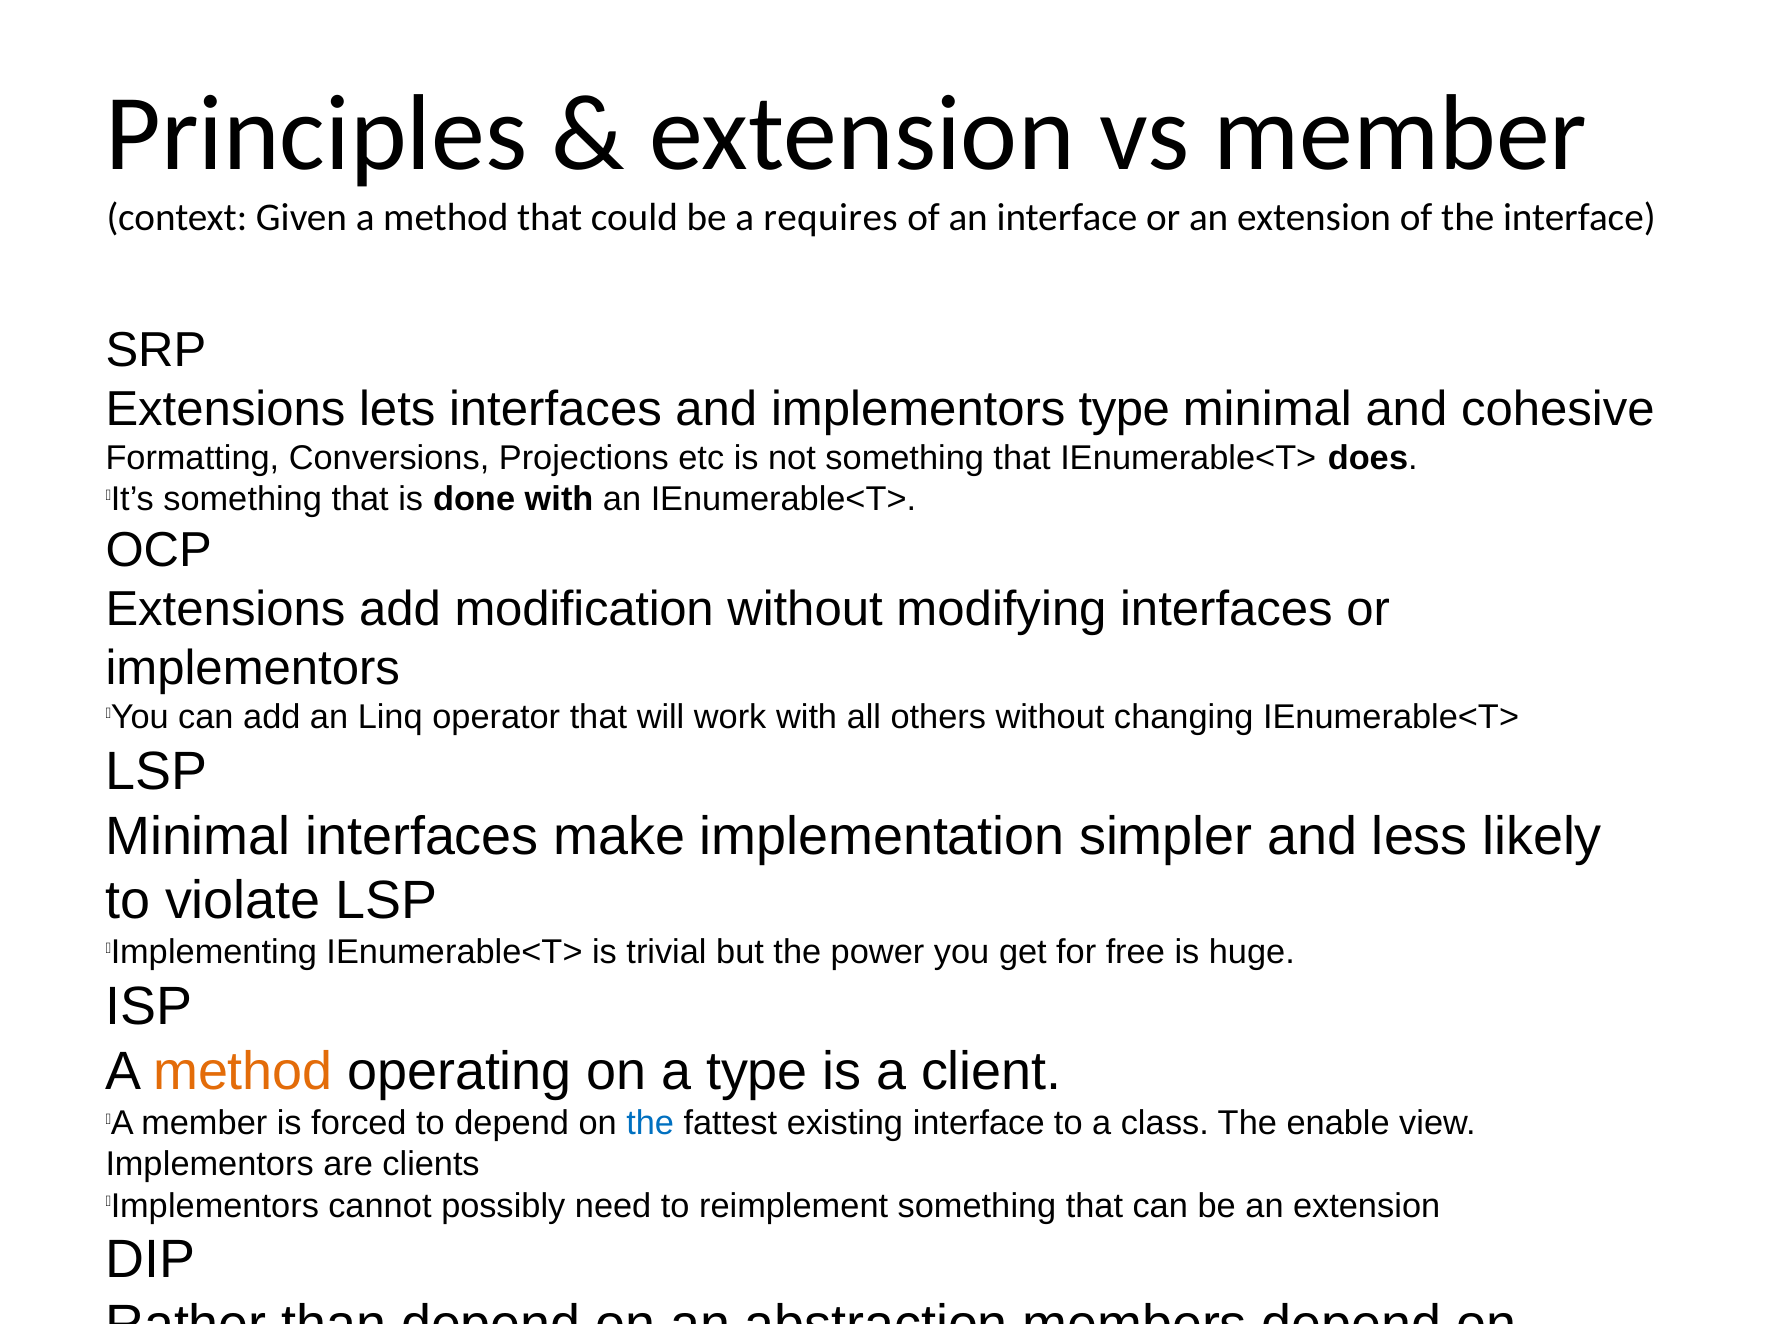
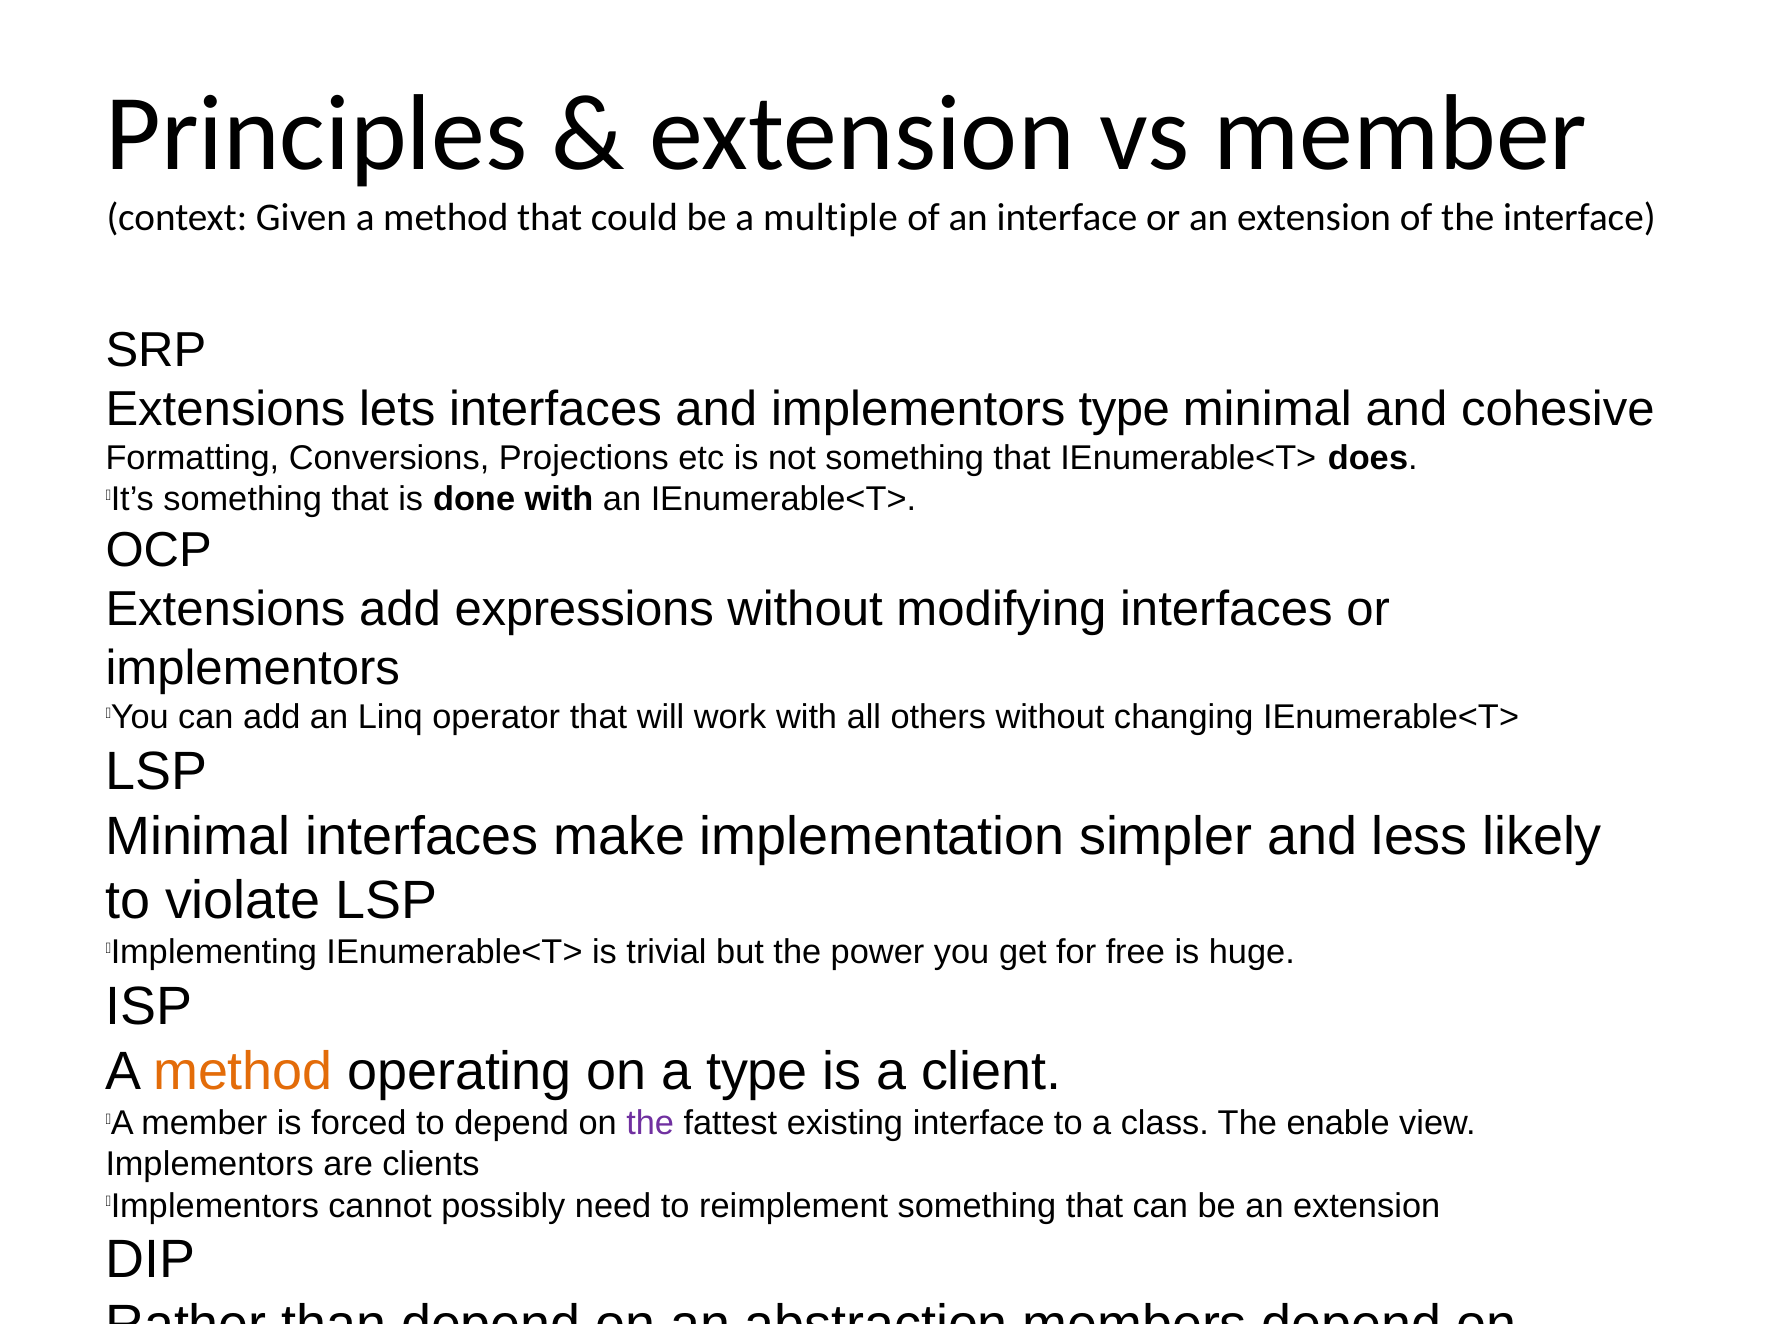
a requires: requires -> multiple (831, 217)
modification: modification -> expressions (584, 609)
the colour: blue -> purple (650, 1123)
